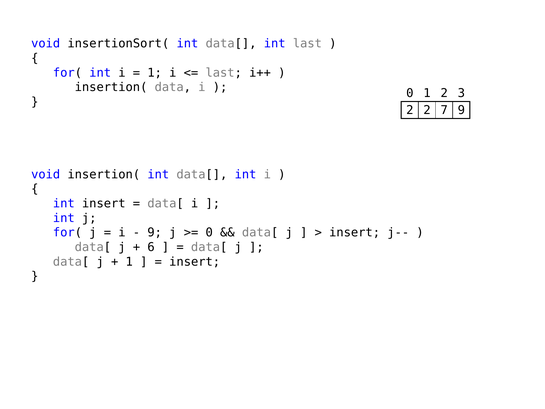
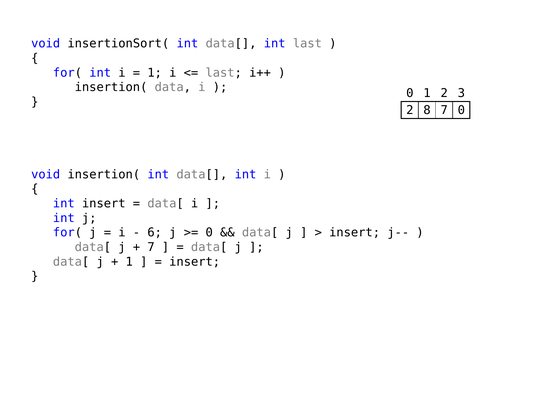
2 2: 2 -> 8 (427, 110)
7 9: 9 -> 0 (461, 110)
9: 9 -> 6 (155, 232)
6: 6 -> 7 (151, 247)
